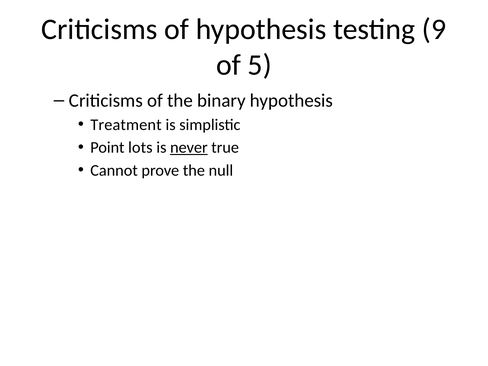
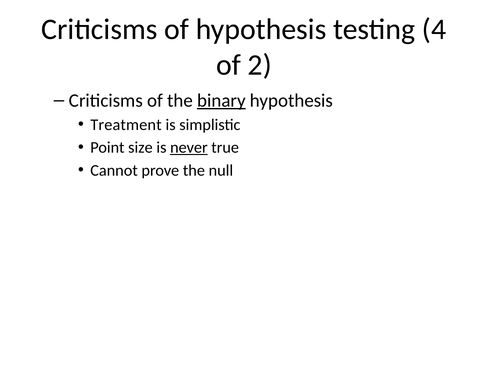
9: 9 -> 4 (434, 29)
5: 5 -> 2 (260, 65)
binary underline: none -> present (221, 101)
lots: lots -> size (140, 148)
